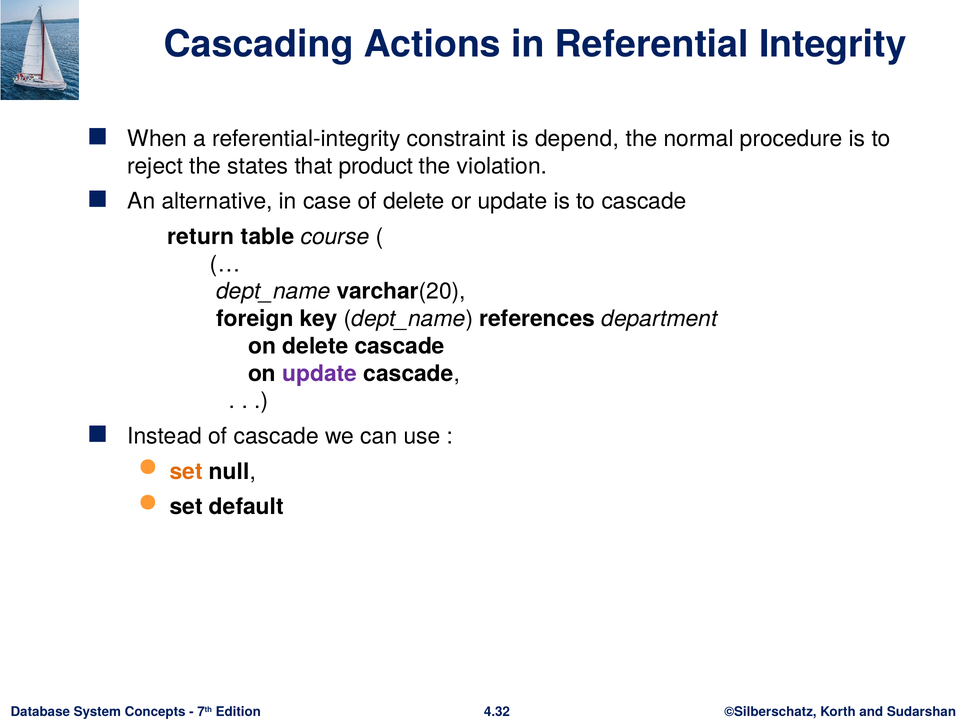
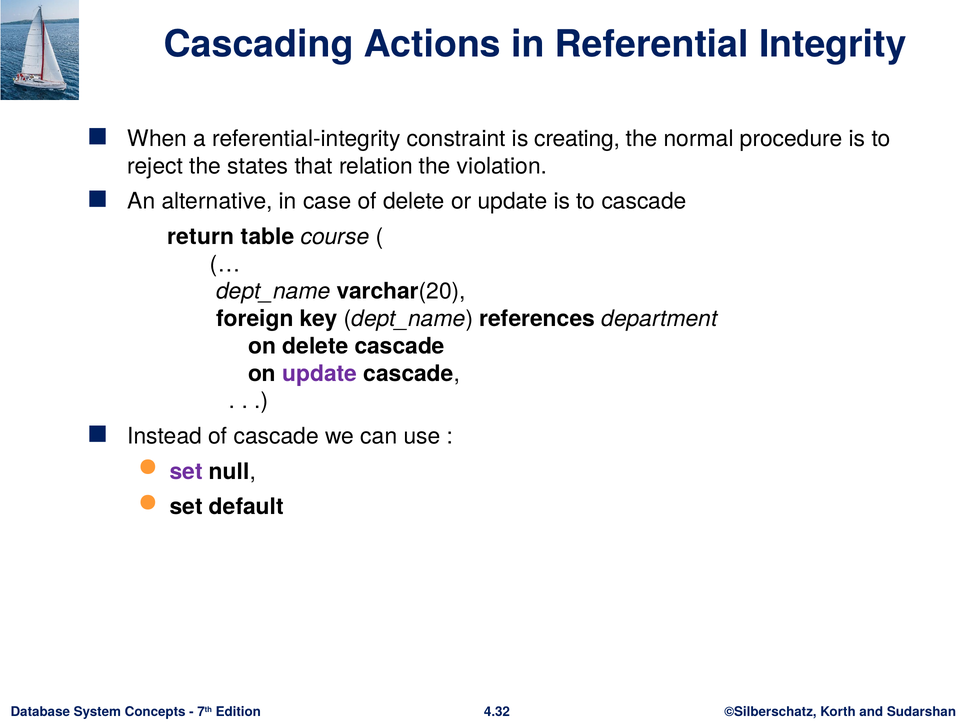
depend: depend -> creating (577, 139)
product: product -> relation (376, 166)
set colour: orange -> purple (186, 472)
